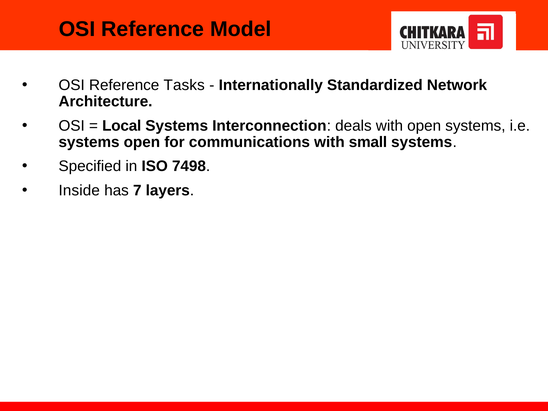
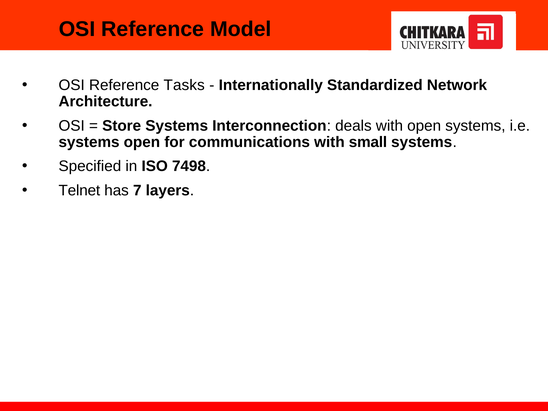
Local: Local -> Store (122, 126)
Inside: Inside -> Telnet (79, 190)
